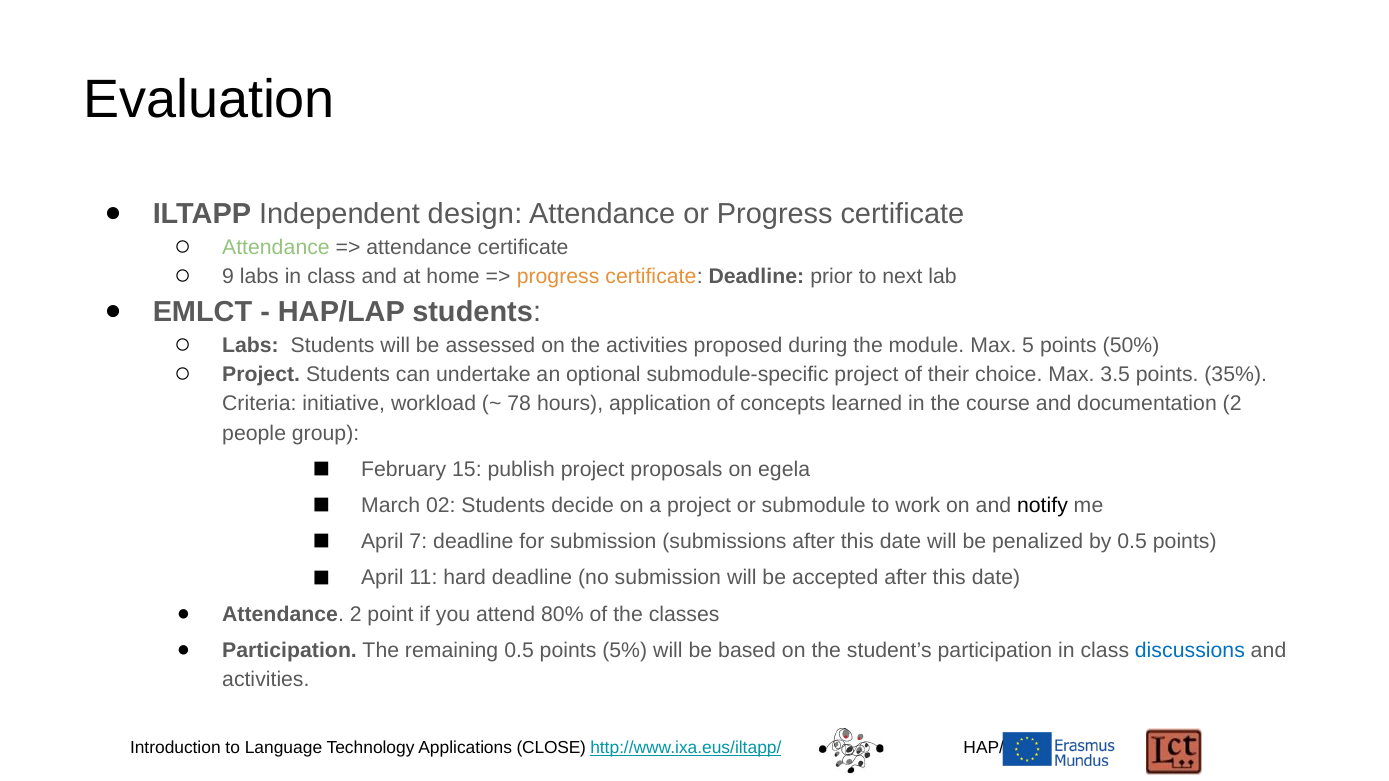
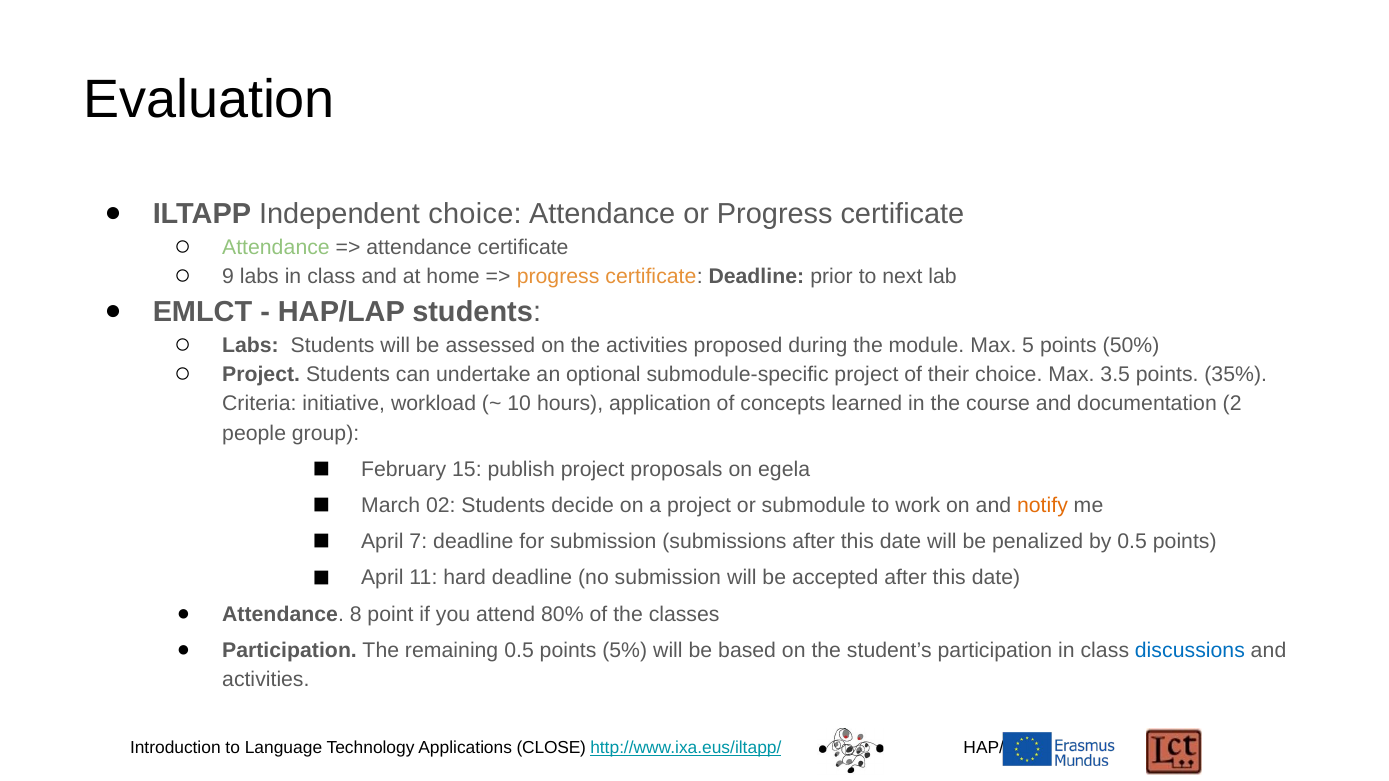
Independent design: design -> choice (475, 214)
78: 78 -> 10 (519, 404)
notify colour: black -> orange (1043, 506)
Attendance 2: 2 -> 8 (356, 614)
